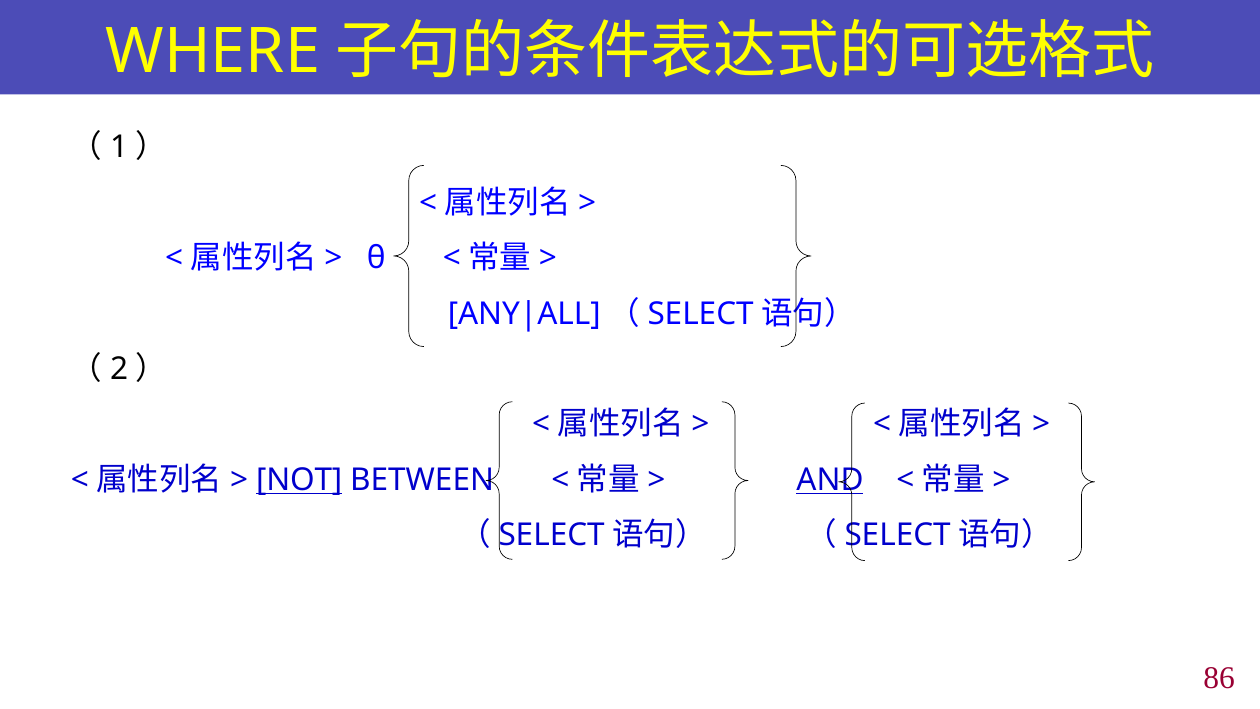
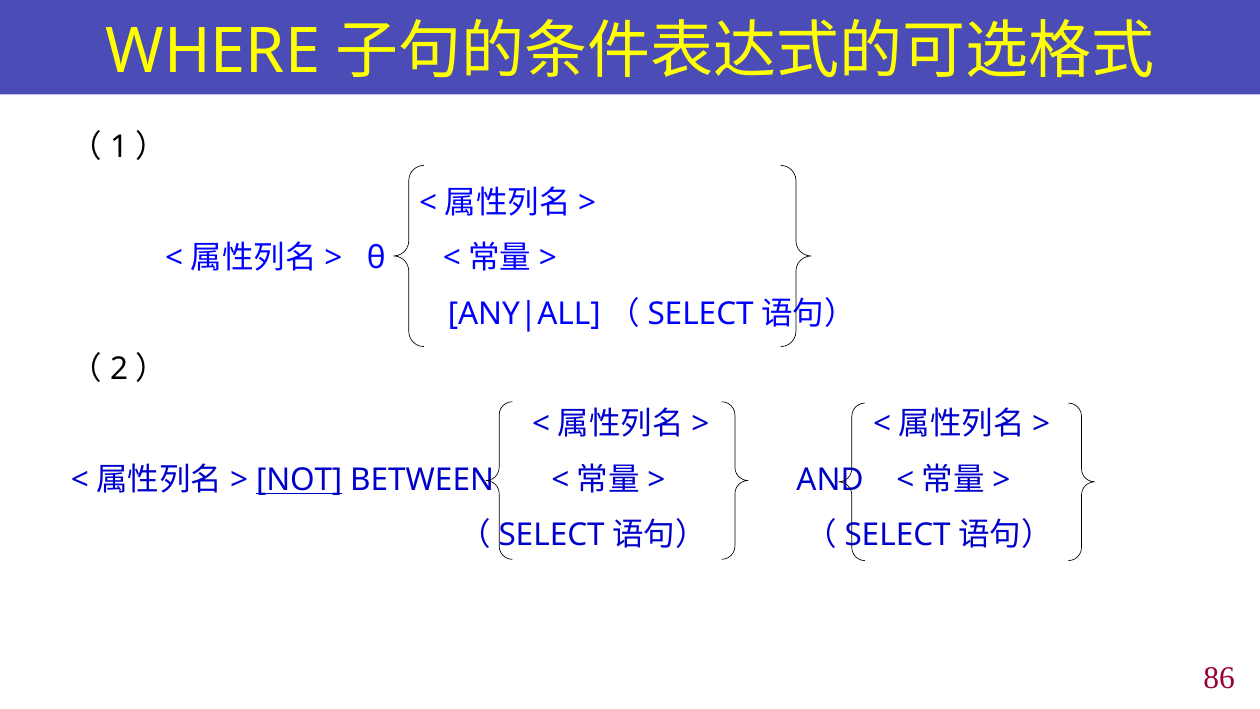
AND underline: present -> none (830, 480)
